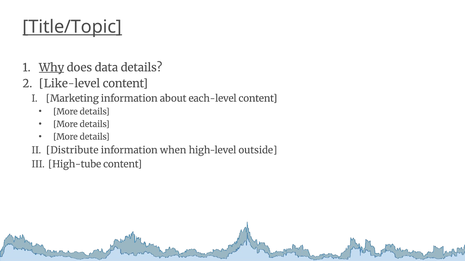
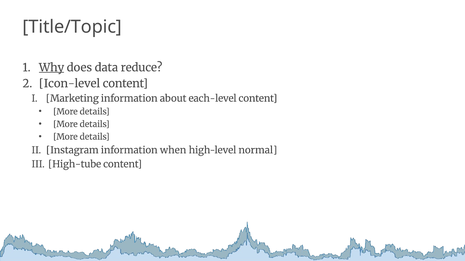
Title/Topic underline: present -> none (72, 27)
data details: details -> reduce (142, 68)
Like-level: Like-level -> Icon-level (69, 84)
Distribute: Distribute -> Instagram (72, 151)
outside: outside -> normal (258, 151)
